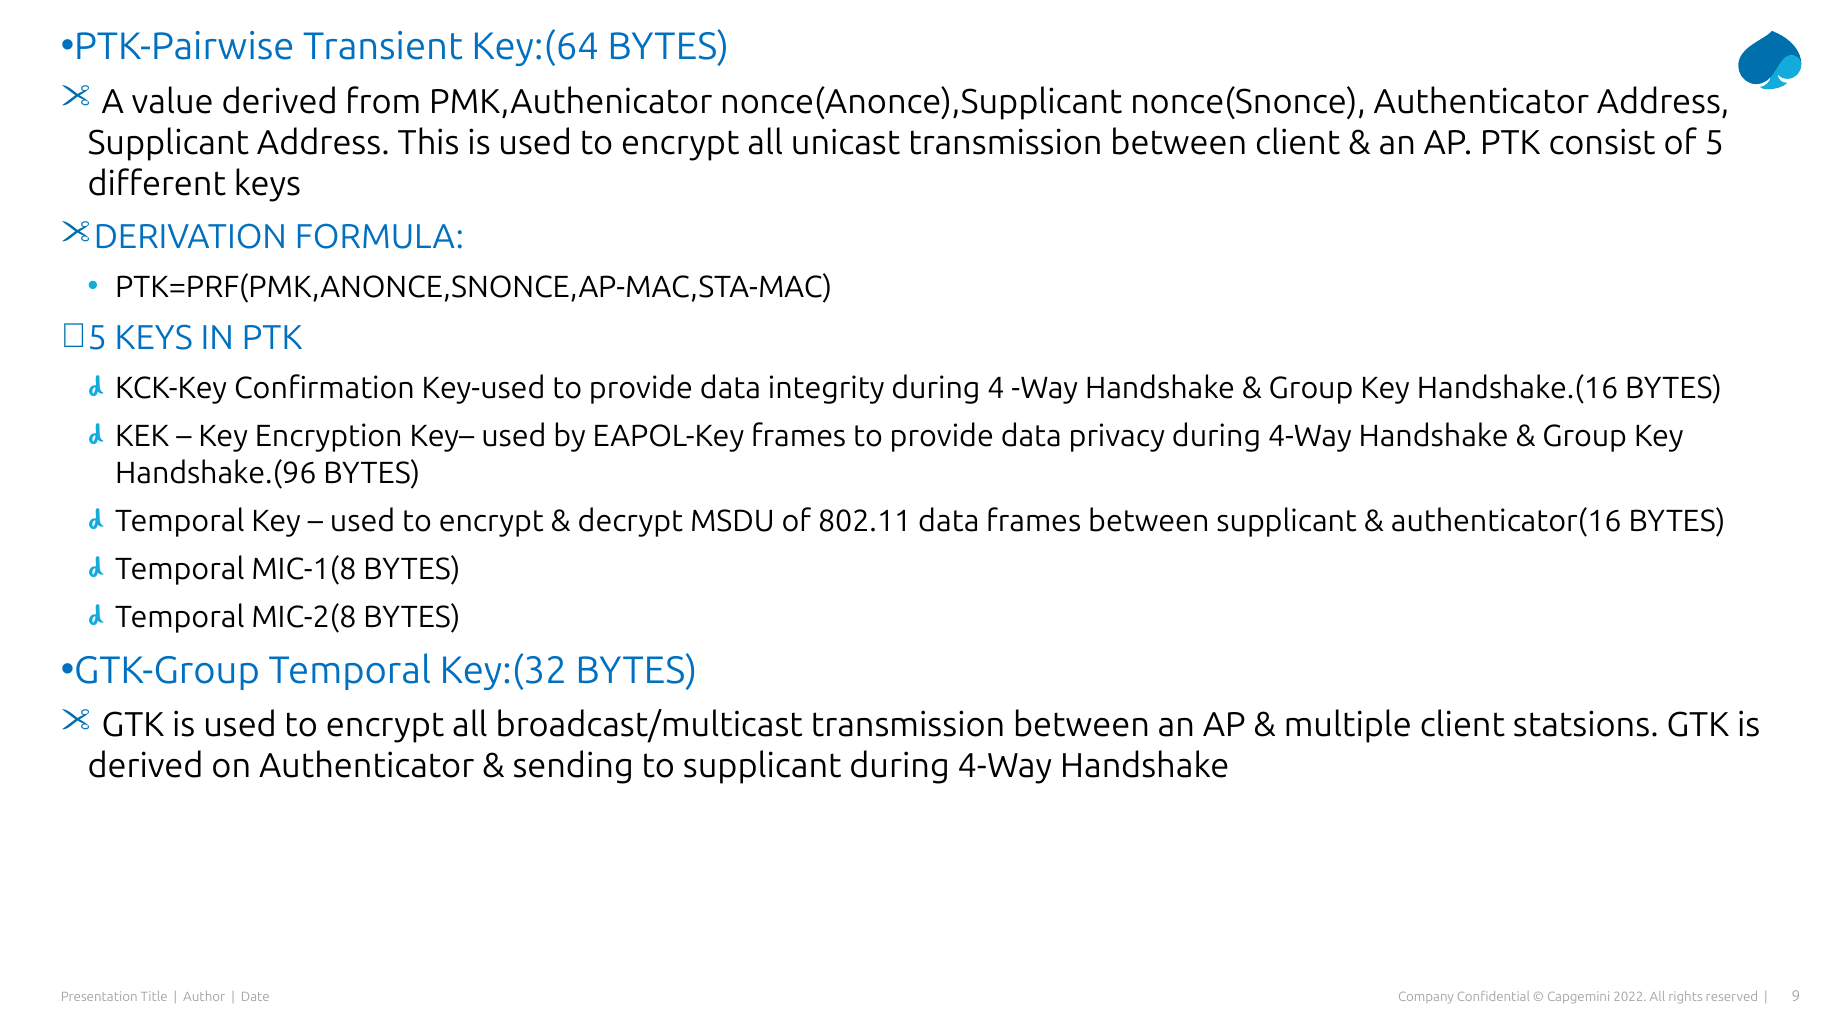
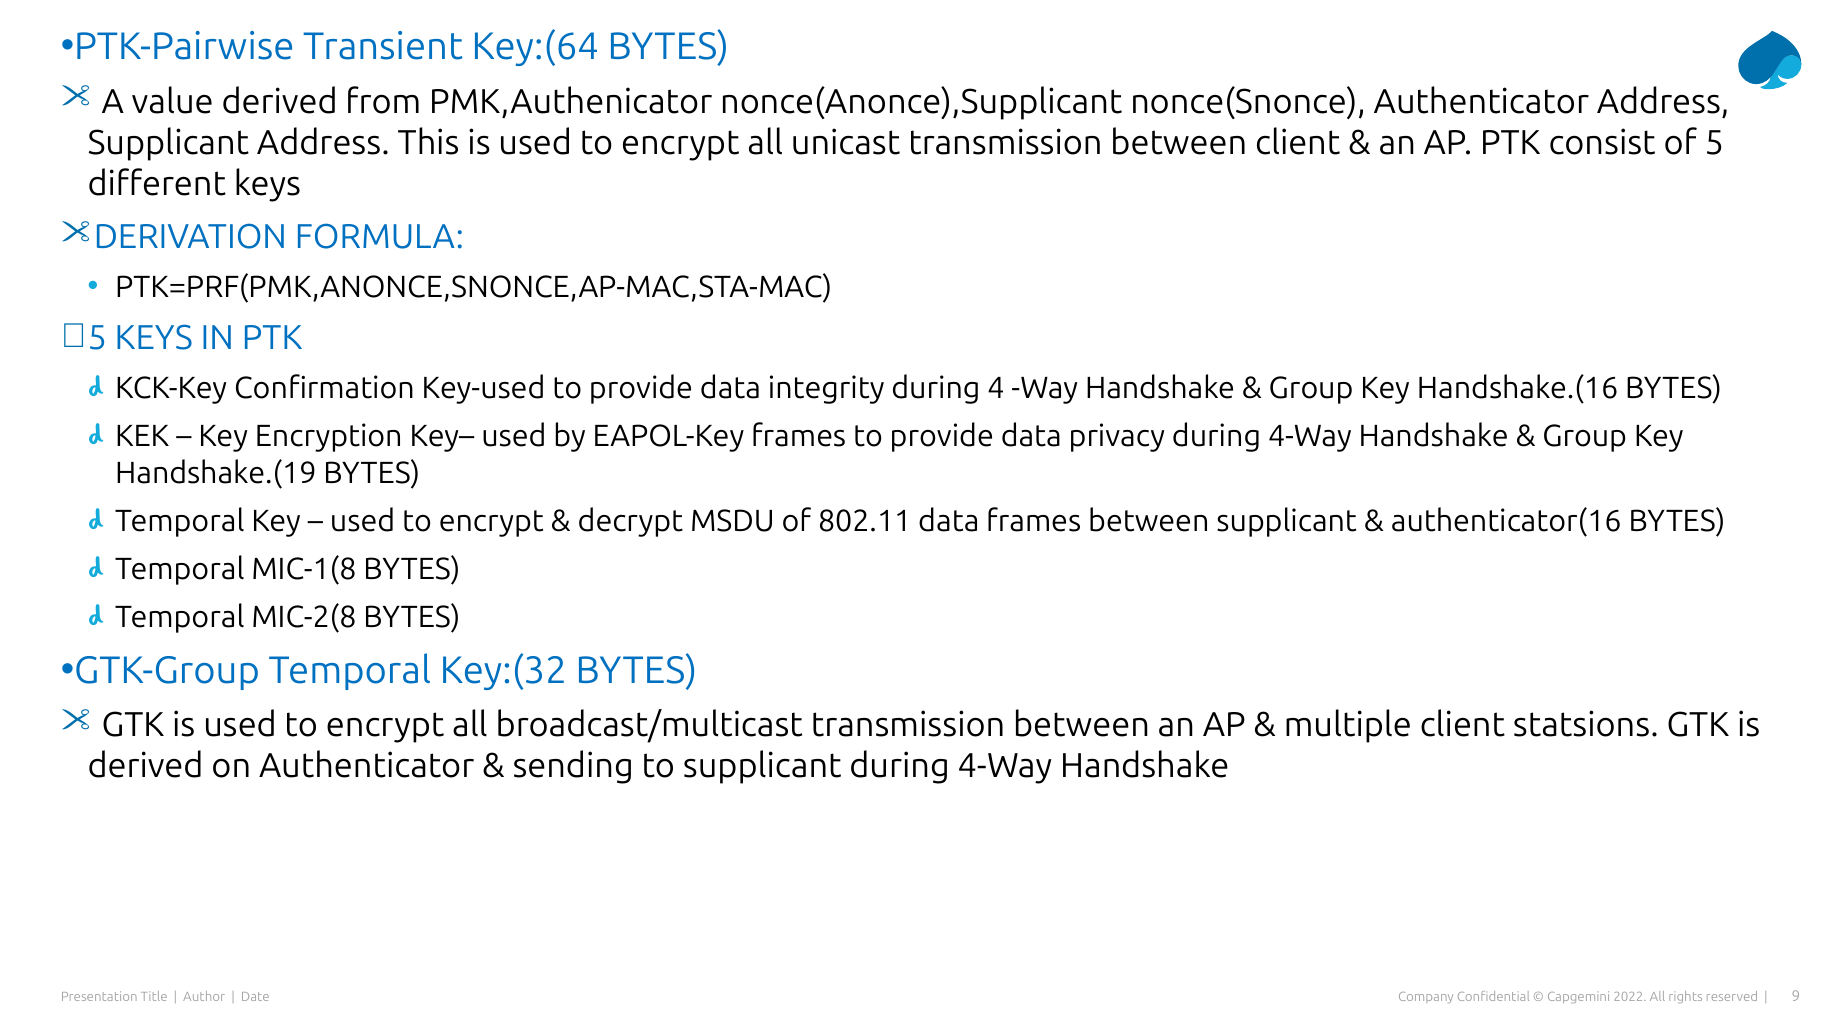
Handshake.(96: Handshake.(96 -> Handshake.(19 (216, 473)
